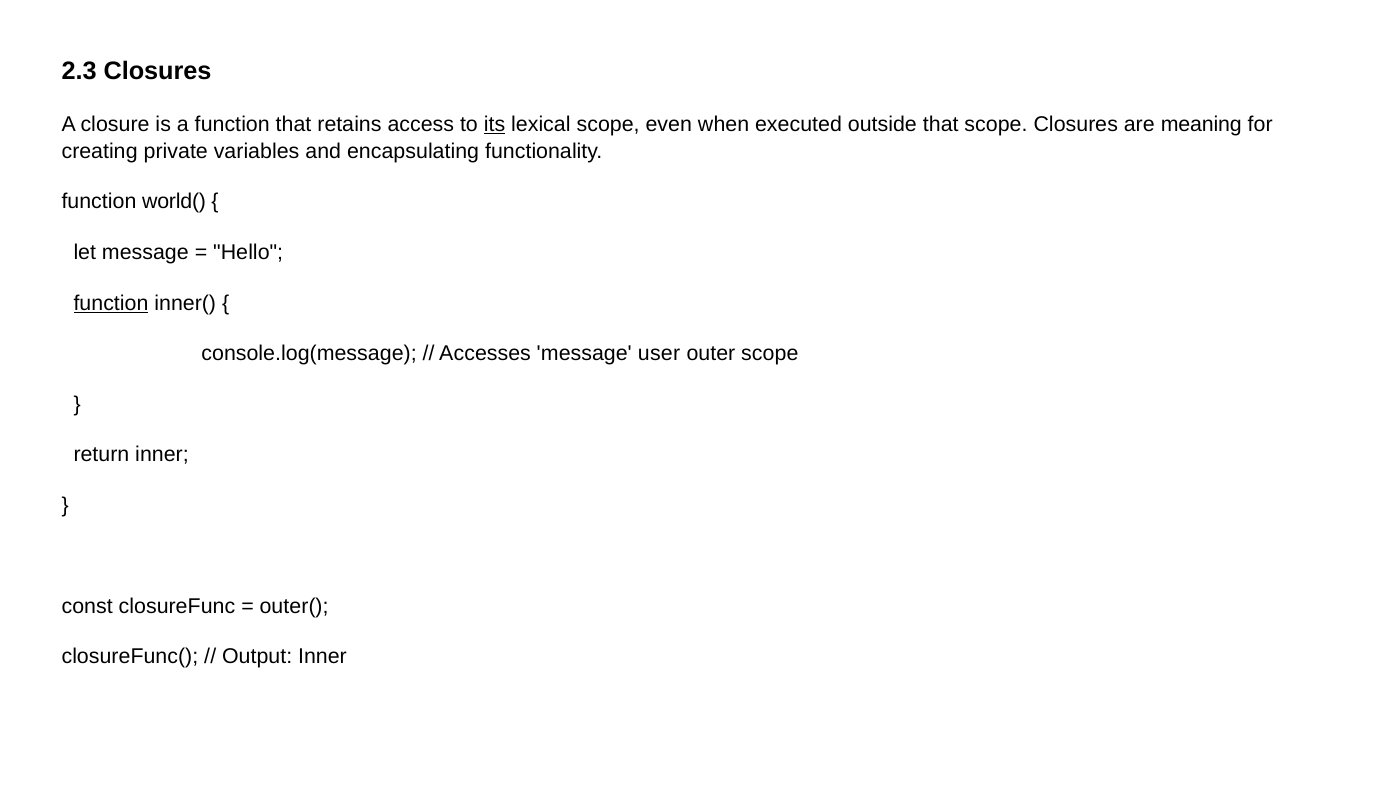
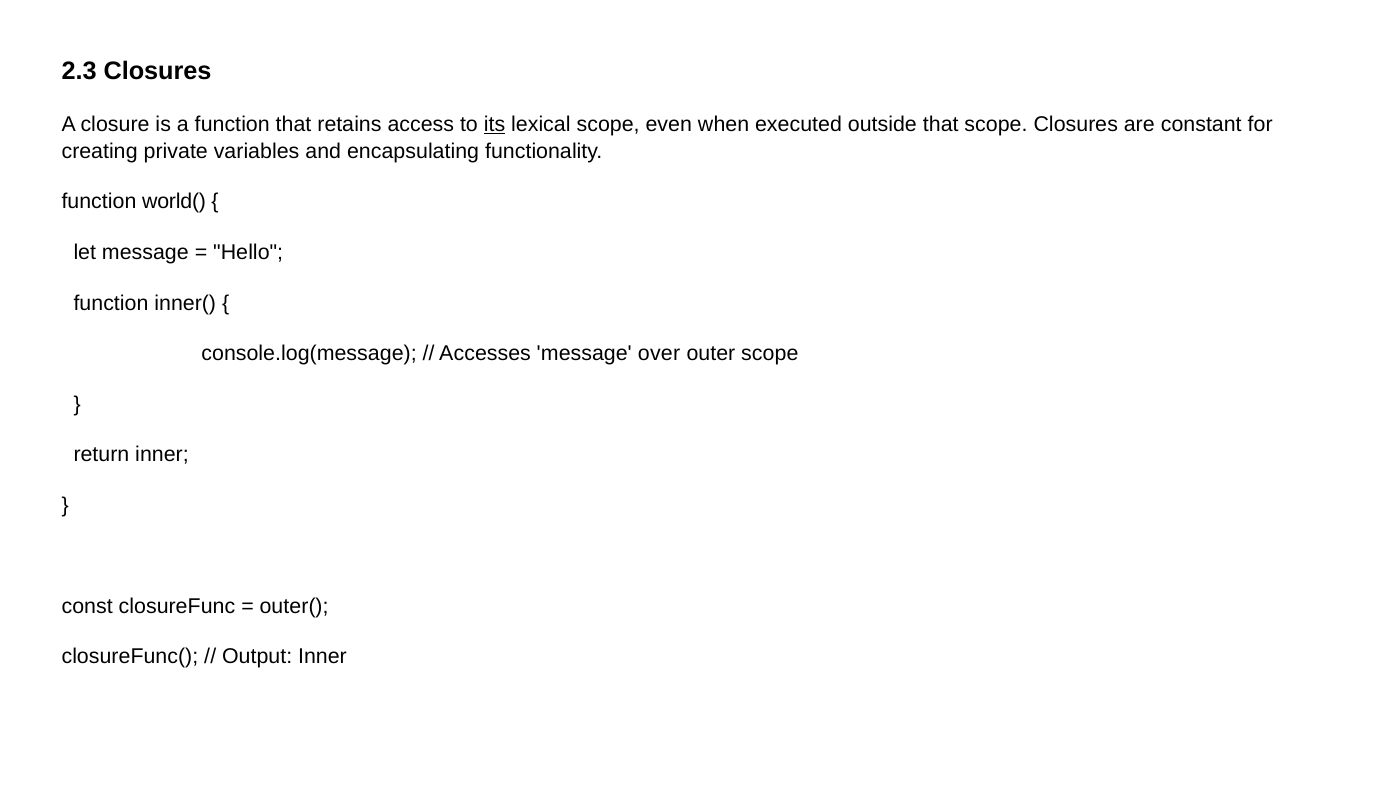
meaning: meaning -> constant (1201, 124)
function underline: present -> none (111, 303)
user: user -> over (659, 354)
